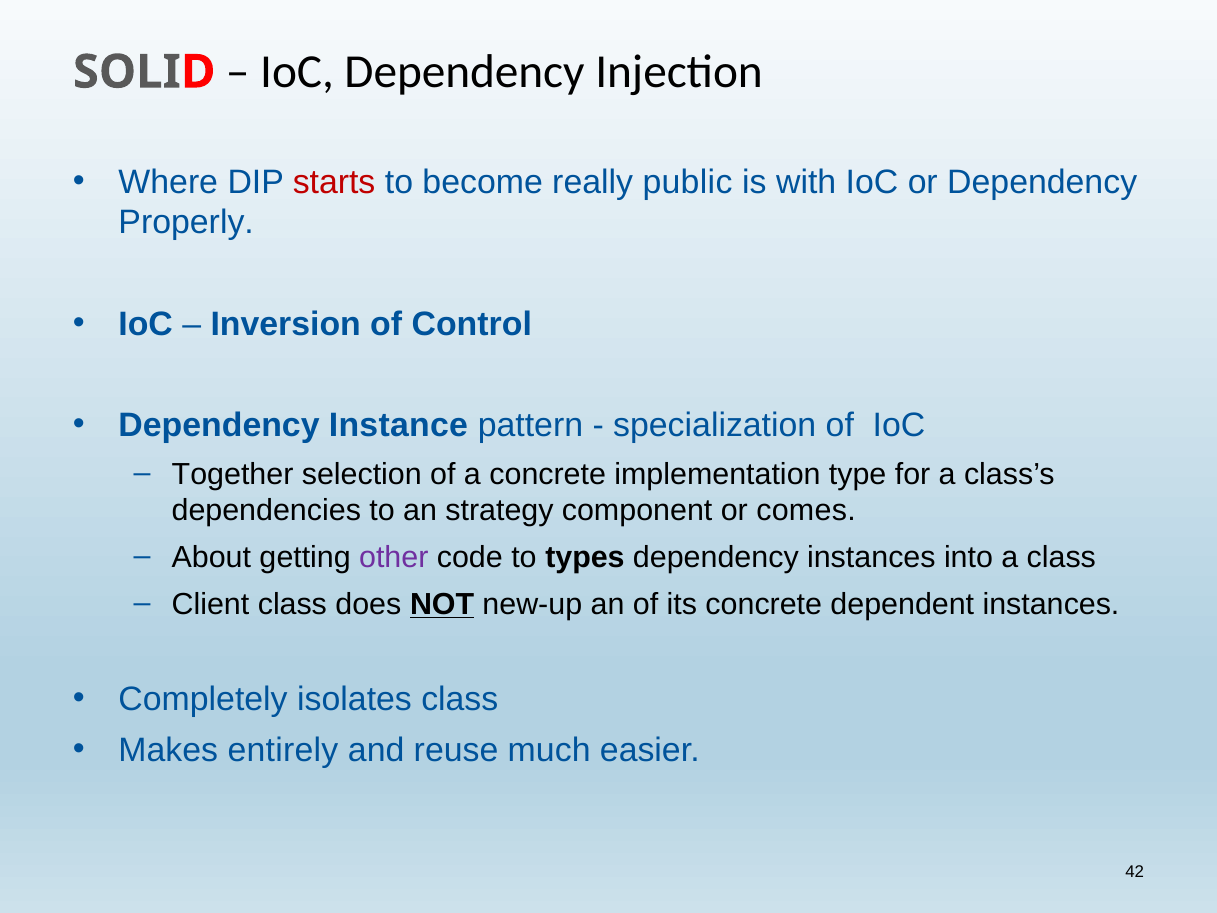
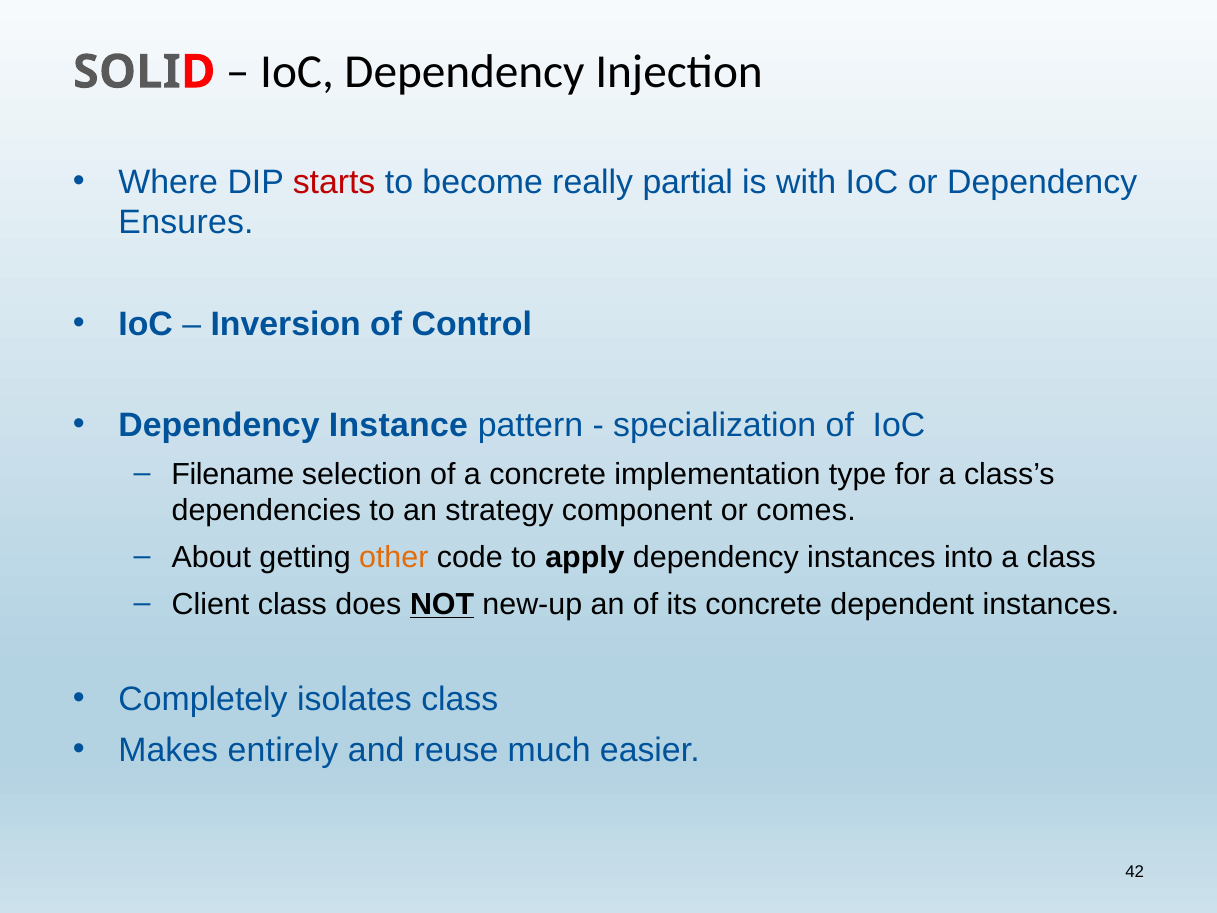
public: public -> partial (688, 182)
Properly: Properly -> Ensures (186, 223)
Together: Together -> Filename (233, 474)
other colour: purple -> orange (394, 557)
types: types -> apply (585, 557)
